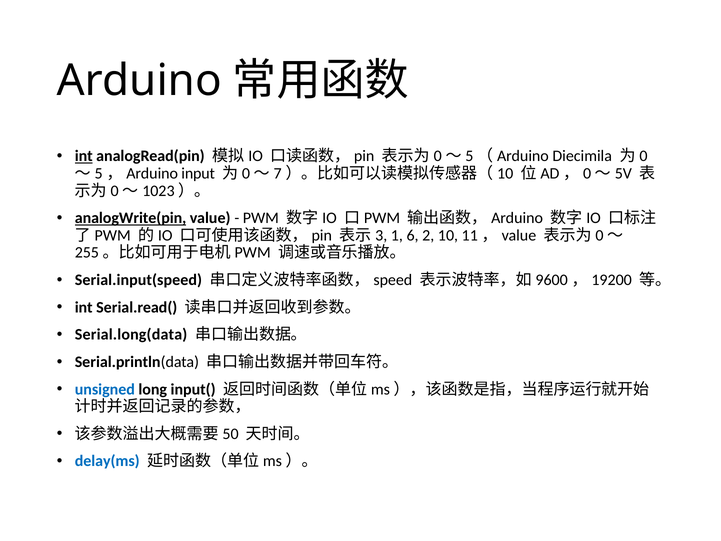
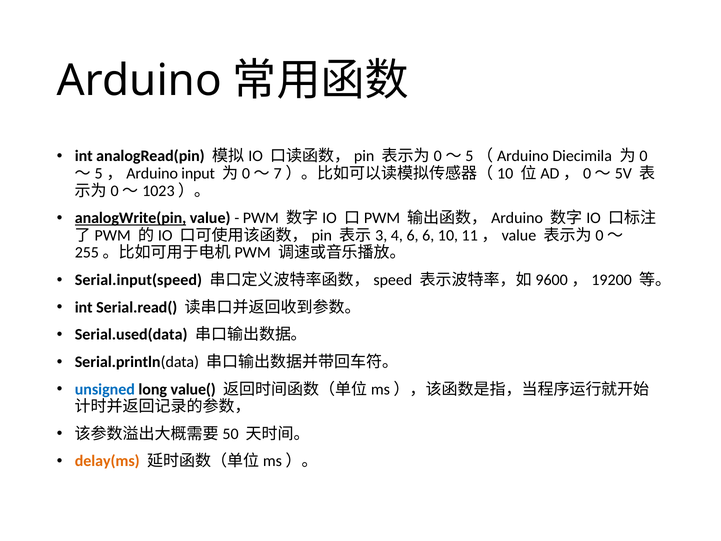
int underline: present -> none (84, 156)
1: 1 -> 4 (397, 235)
6 2: 2 -> 6 (428, 235)
Serial.long(data: Serial.long(data -> Serial.used(data (131, 334)
input(: input( -> value( (193, 389)
delay(ms colour: blue -> orange (107, 461)
